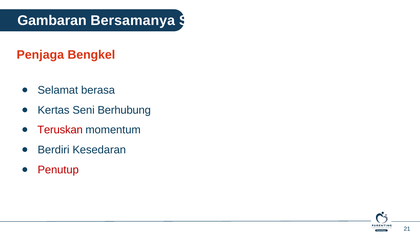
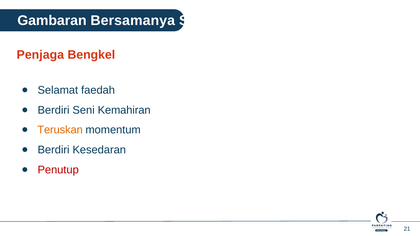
berasa: berasa -> faedah (98, 90)
Kertas: Kertas -> Berdiri (54, 110)
Berhubung: Berhubung -> Kemahiran (124, 110)
Teruskan colour: red -> orange (60, 130)
